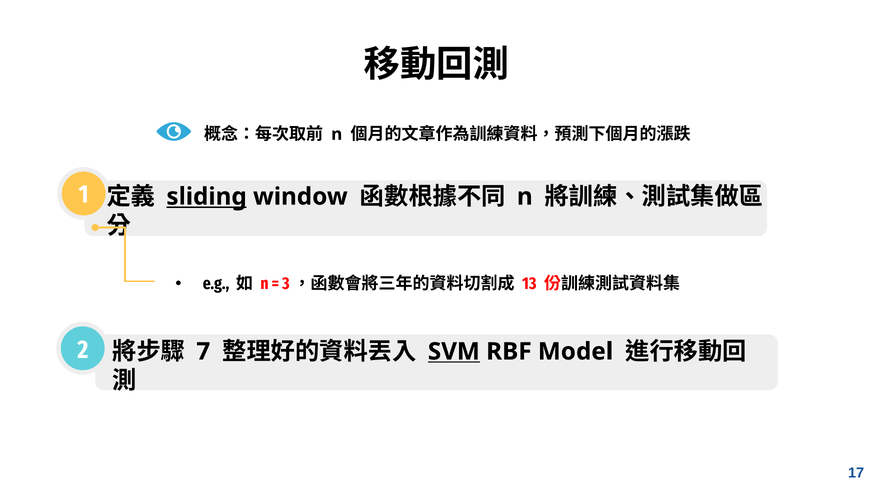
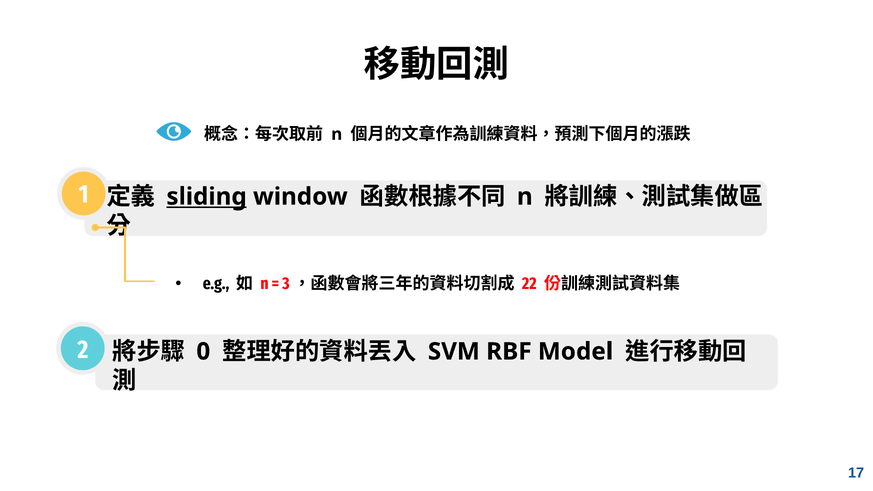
13: 13 -> 22 (529, 284)
7: 7 -> 0 (203, 352)
SVM underline: present -> none (454, 352)
